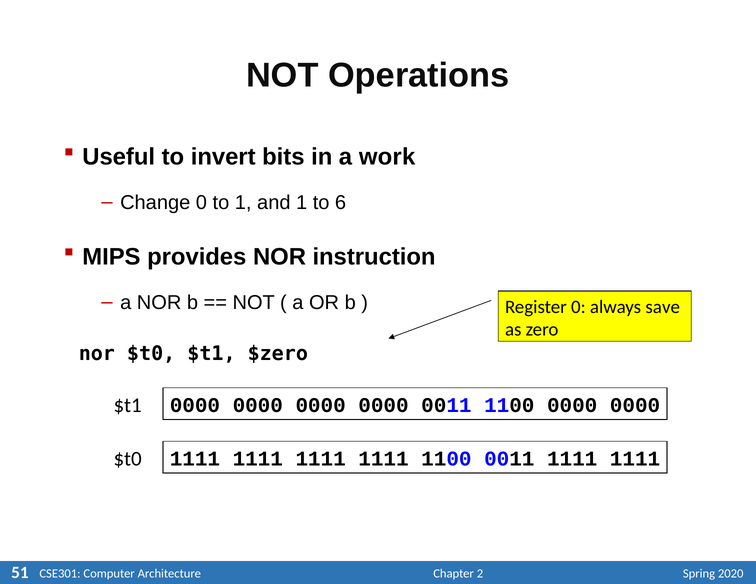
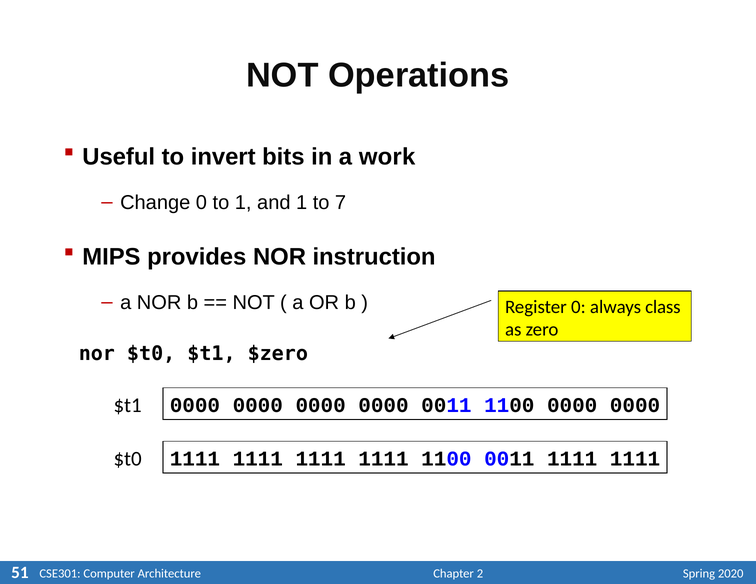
6: 6 -> 7 (341, 203)
save: save -> class (663, 307)
